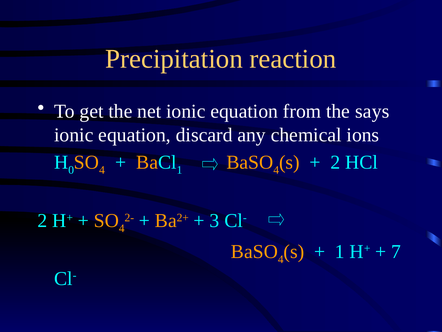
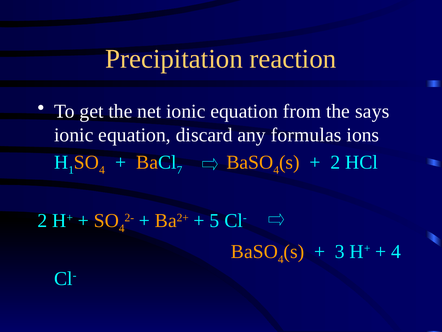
chemical: chemical -> formulas (306, 135)
0: 0 -> 1 (71, 170)
1: 1 -> 7 (179, 170)
3: 3 -> 5 (215, 221)
1: 1 -> 3 (340, 251)
7: 7 -> 4 (396, 251)
